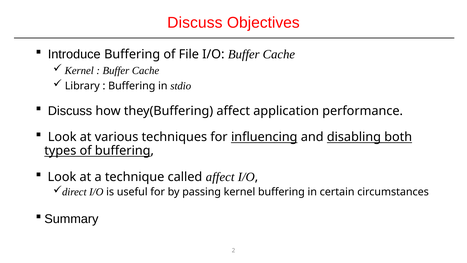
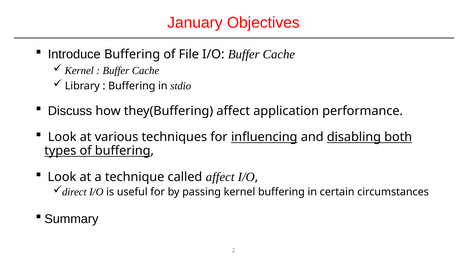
Discuss: Discuss -> January (195, 23)
